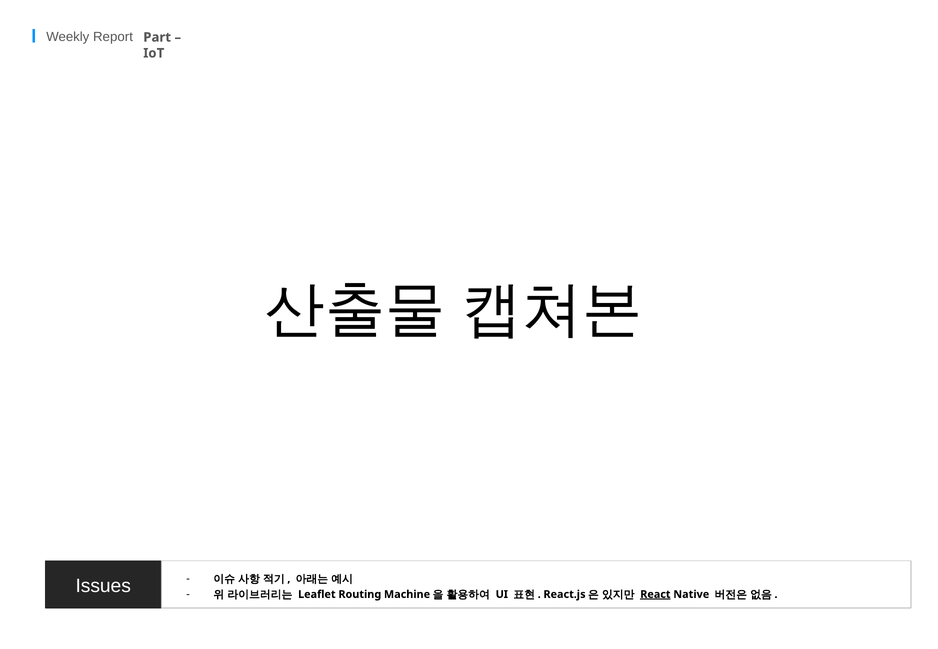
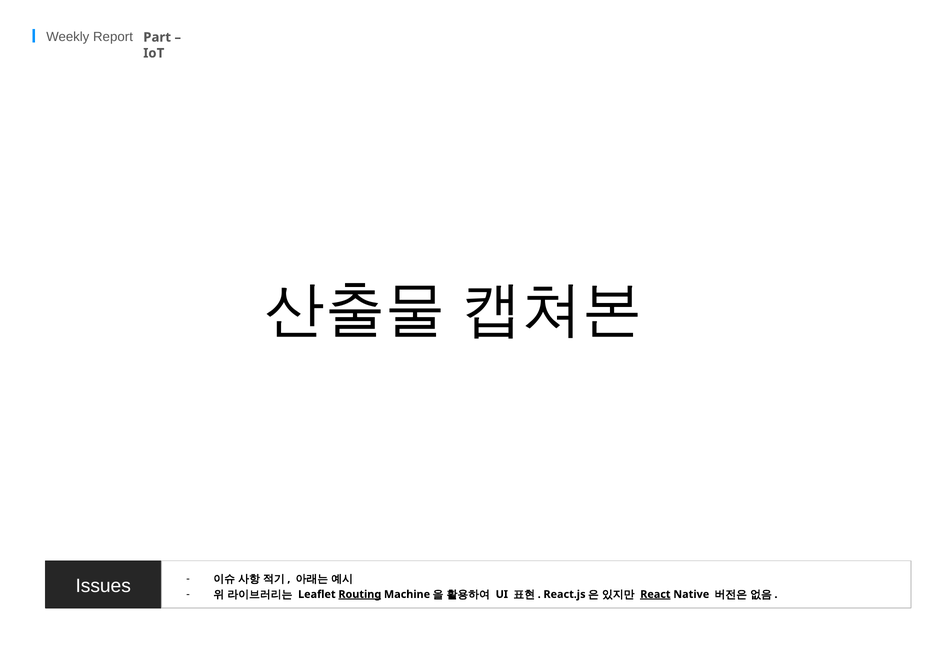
Routing underline: none -> present (360, 595)
